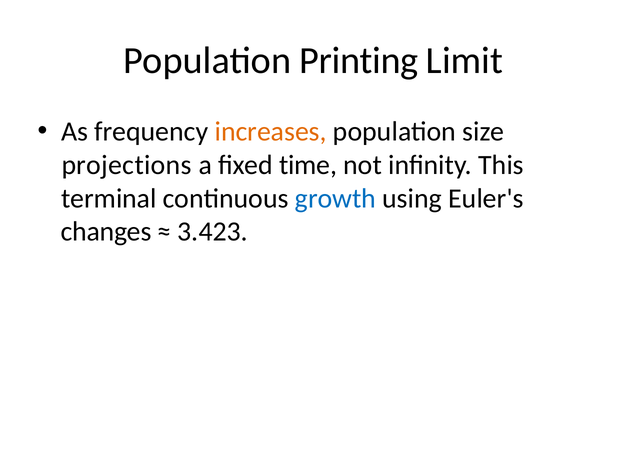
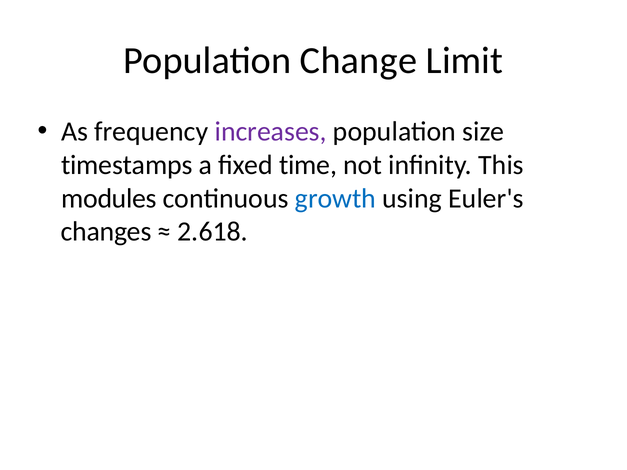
Printing: Printing -> Change (359, 61)
increases colour: orange -> purple (271, 132)
projections: projections -> timestamps (127, 165)
terminal: terminal -> modules (109, 198)
3.423: 3.423 -> 2.618 (213, 232)
